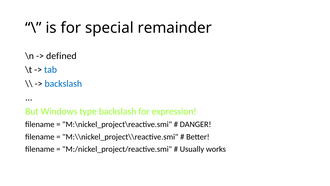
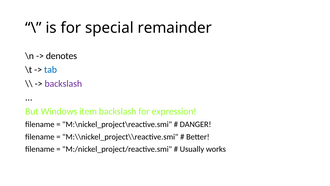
defined: defined -> denotes (61, 56)
backslash colour: blue -> purple (63, 83)
type: type -> item (88, 111)
